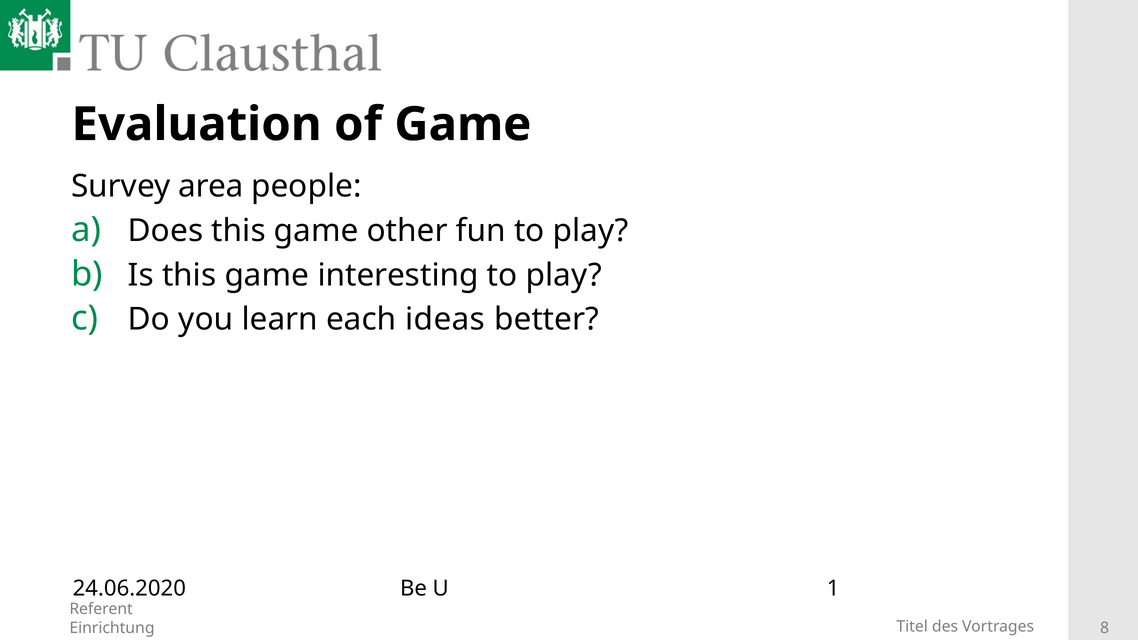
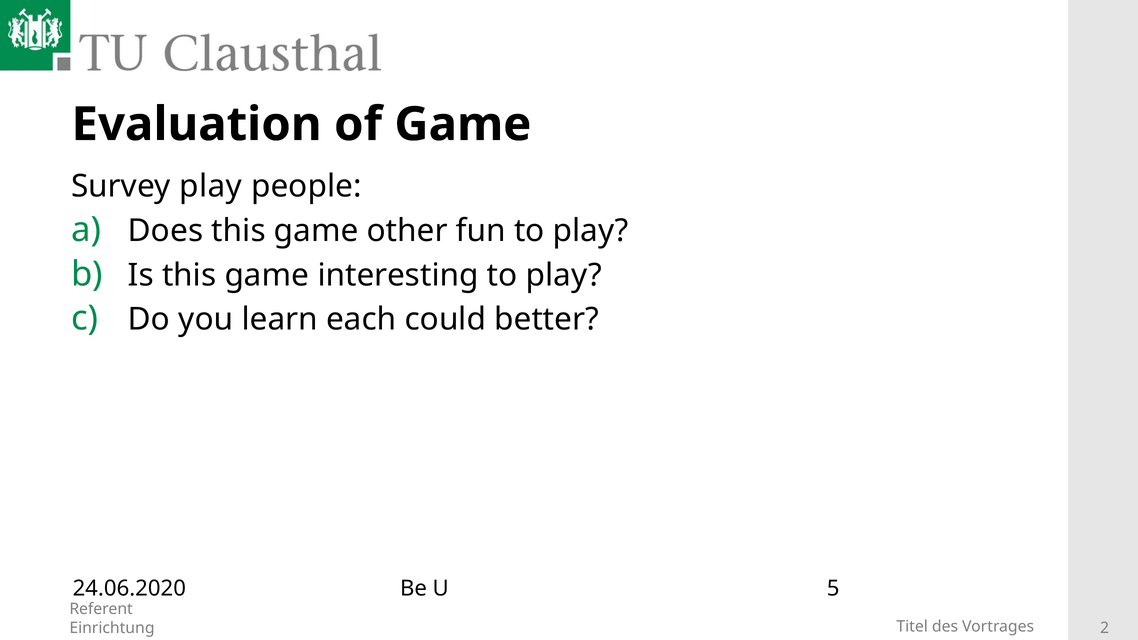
Survey area: area -> play (211, 187)
ideas: ideas -> could (445, 319)
1: 1 -> 5 (833, 589)
8: 8 -> 2 (1105, 628)
